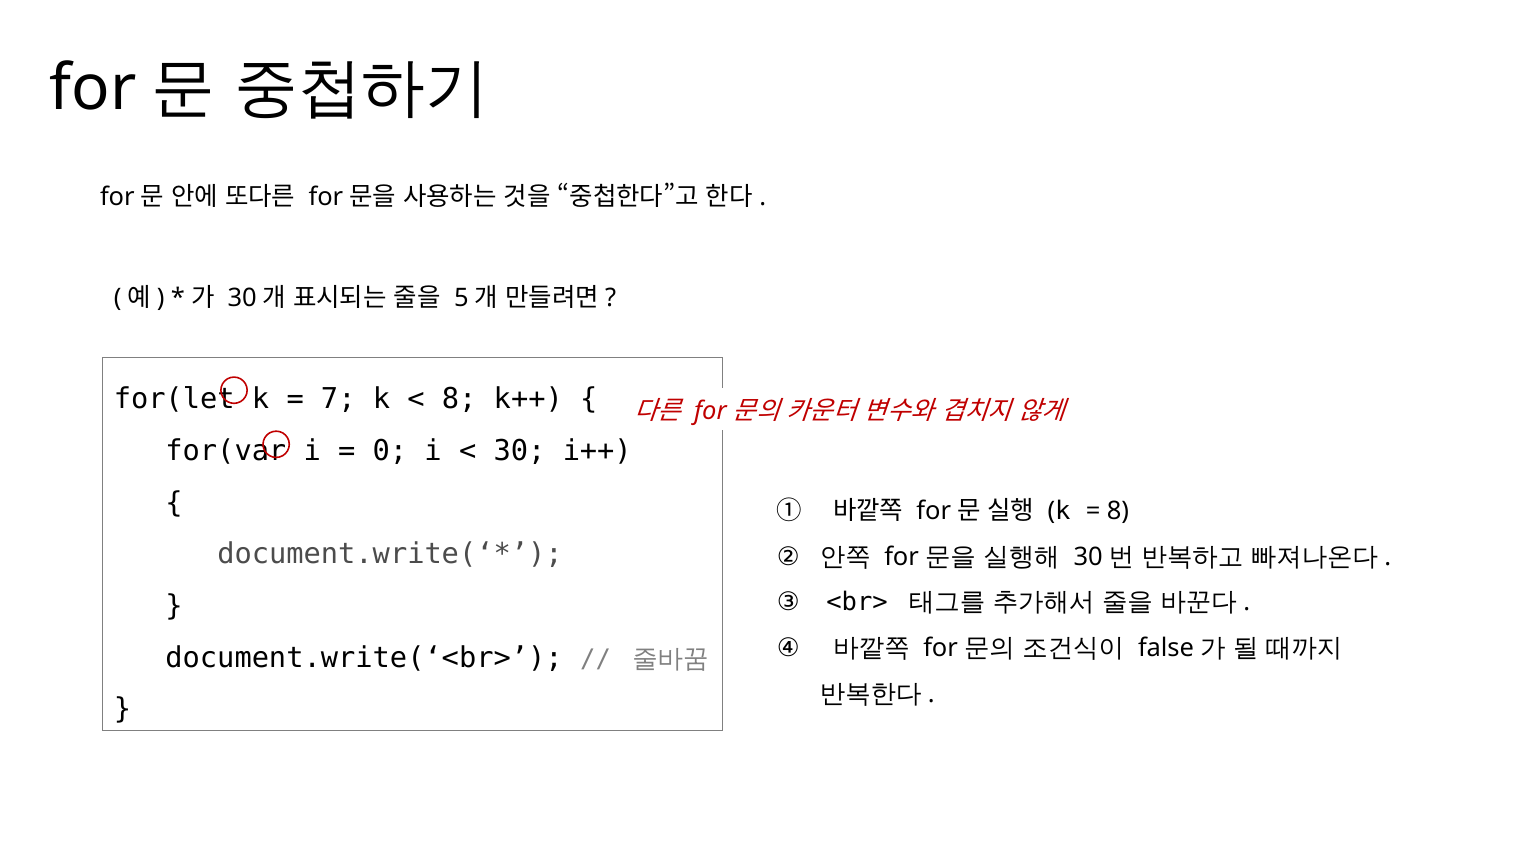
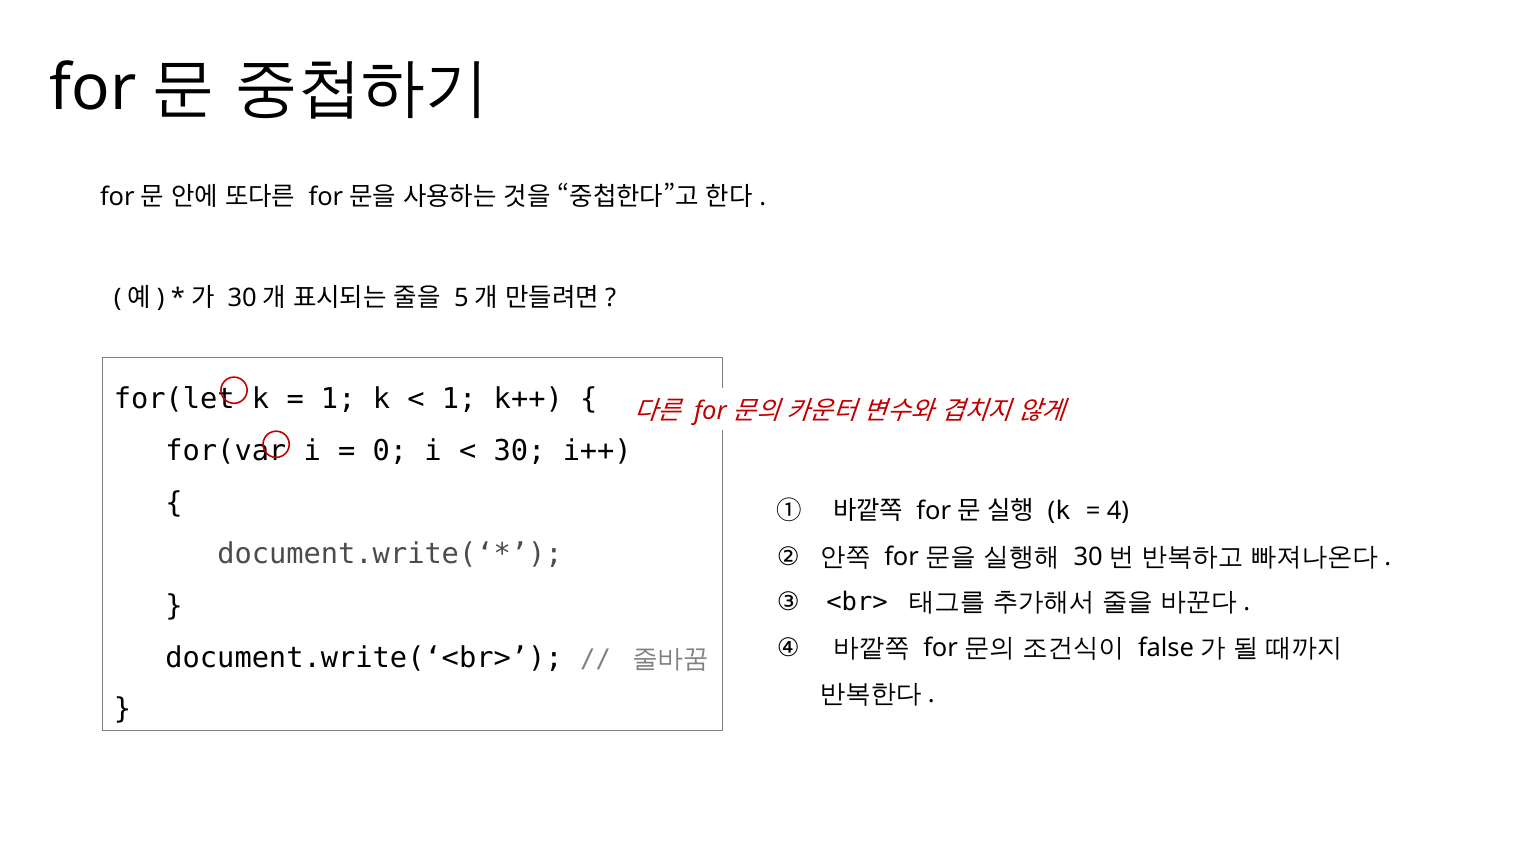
7: 7 -> 1 (338, 400)
8: 8 -> 1 (459, 400)
8: 8 -> 4 (1118, 511)
